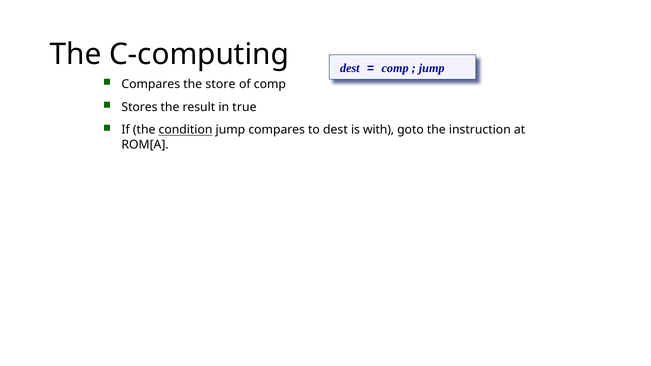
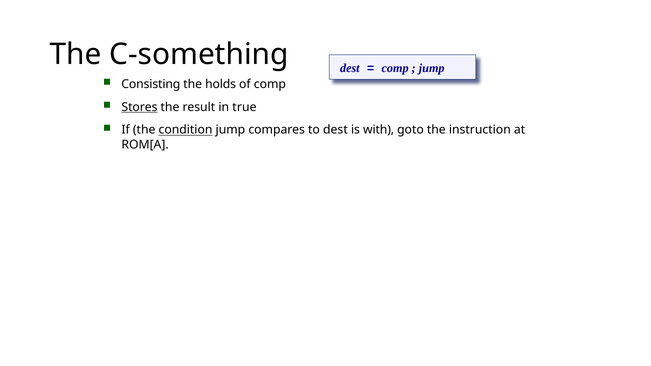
C-computing: C-computing -> C-something (199, 55)
Compares: Compares -> Consisting (151, 84)
store: store -> holds (221, 84)
Stores underline: none -> present (139, 107)
